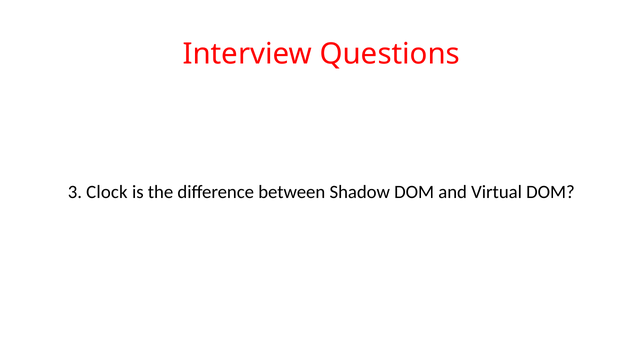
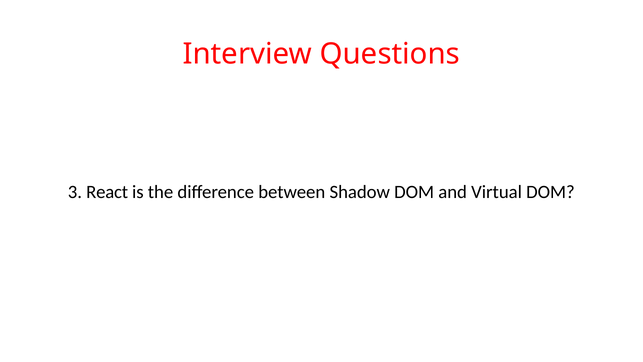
Clock: Clock -> React (107, 192)
